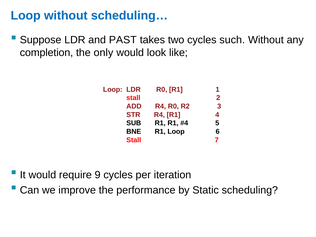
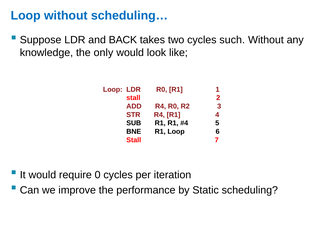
PAST: PAST -> BACK (123, 40)
completion: completion -> knowledge (46, 53)
9: 9 -> 0 (98, 175)
